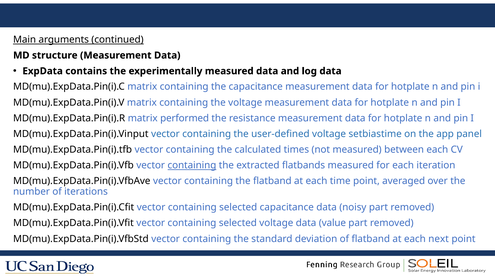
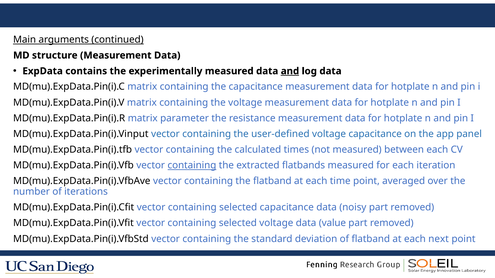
and underline: none -> present (290, 71)
performed: performed -> parameter (185, 118)
voltage setbiastime: setbiastime -> capacitance (375, 134)
